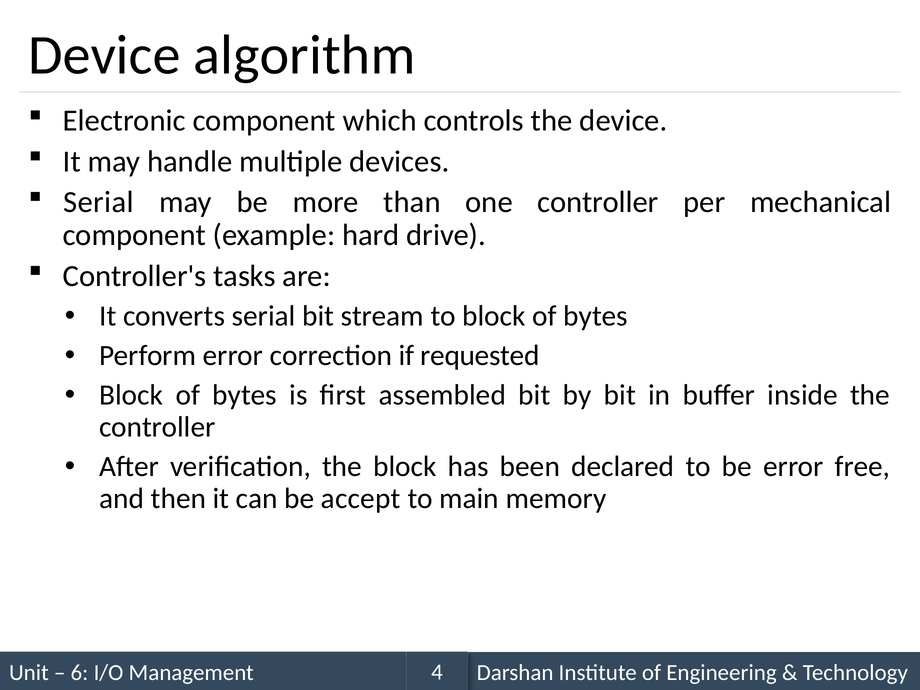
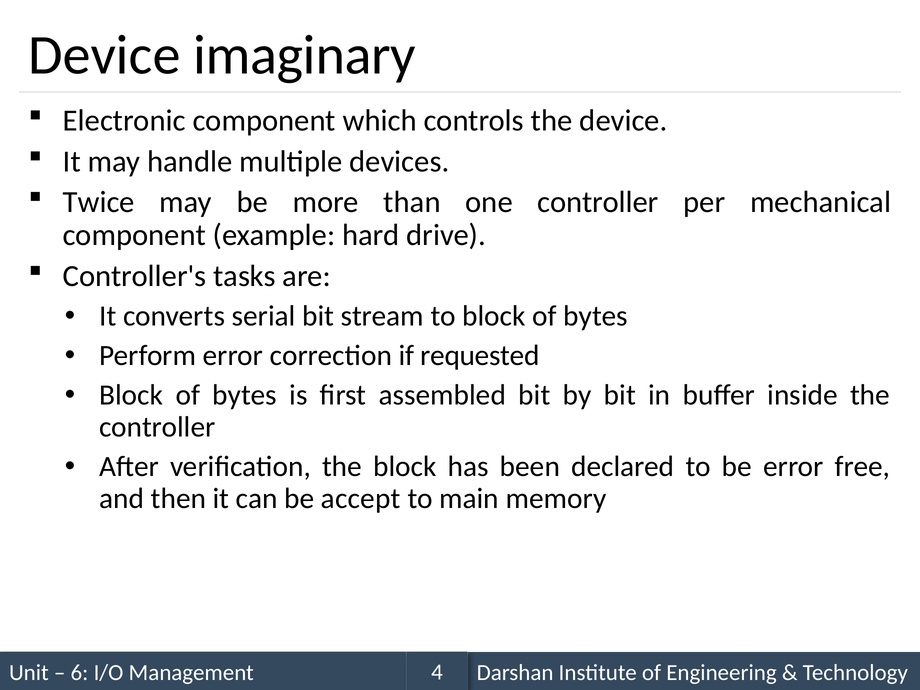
algorithm: algorithm -> imaginary (305, 55)
Serial: Serial -> Twice (99, 202)
